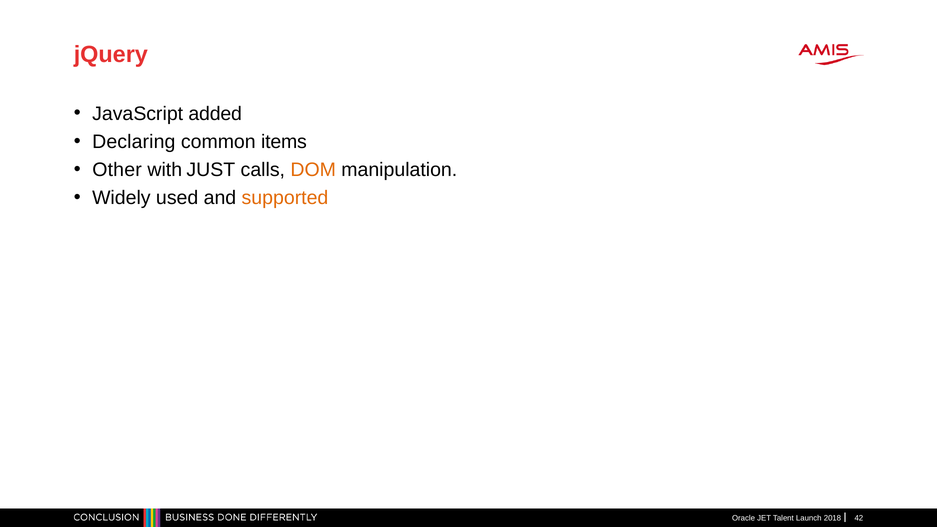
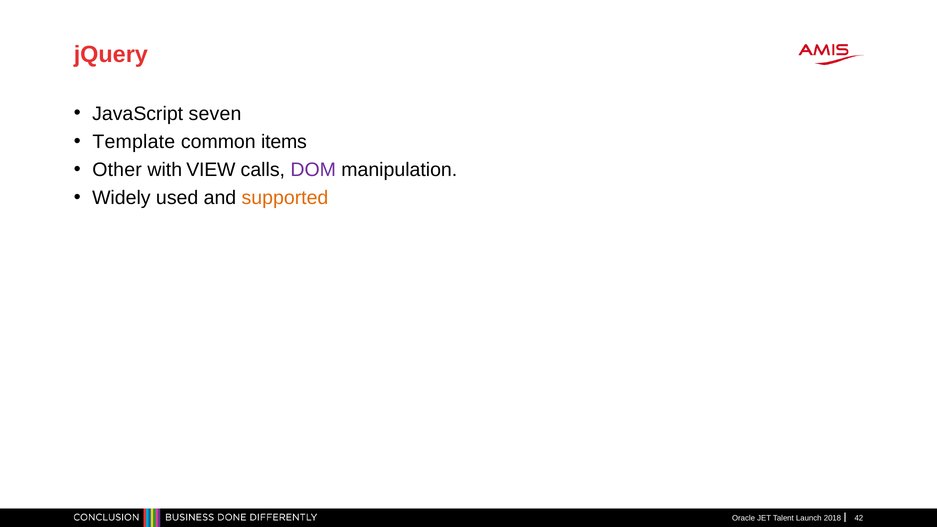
added: added -> seven (215, 114)
Declaring: Declaring -> Template (134, 142)
JUST: JUST -> VIEW (211, 170)
DOM colour: orange -> purple (313, 170)
